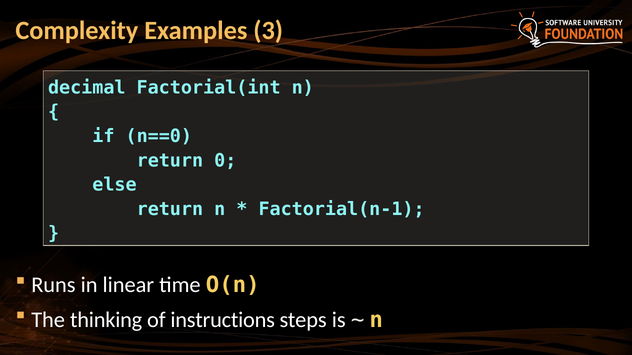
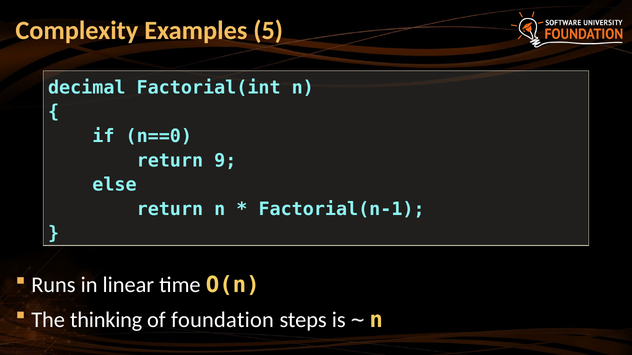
3: 3 -> 5 (268, 31)
0: 0 -> 9 (225, 161)
instructions: instructions -> foundation (222, 320)
